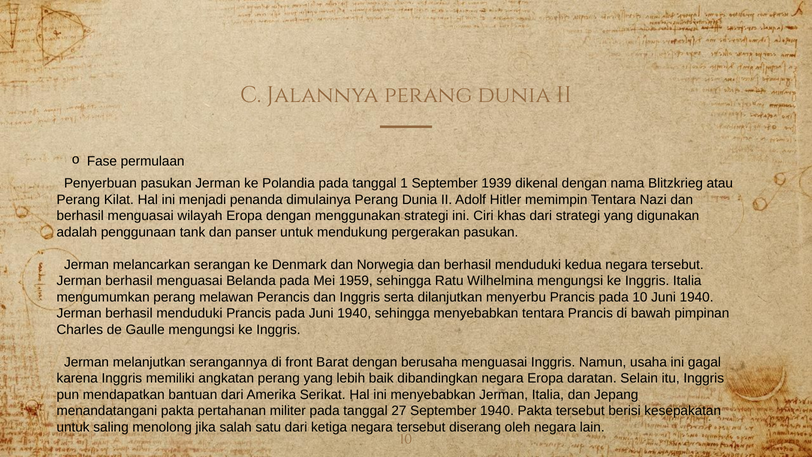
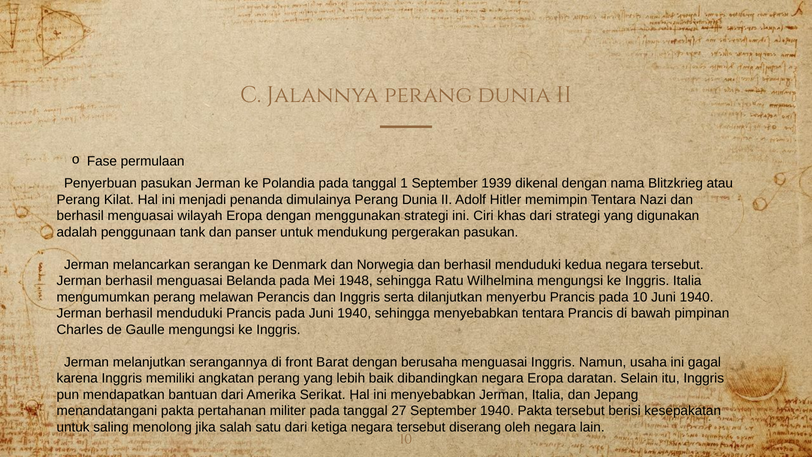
1959: 1959 -> 1948 (356, 281)
